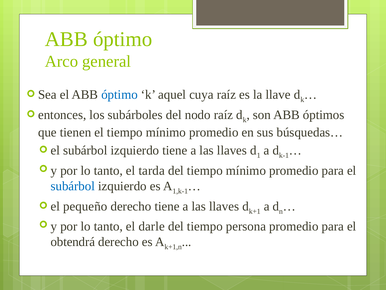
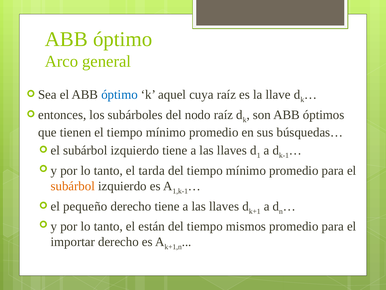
subárbol colour: blue -> orange (73, 186)
darle: darle -> están (152, 226)
persona: persona -> mismos (246, 226)
obtendrá: obtendrá -> importar (73, 242)
